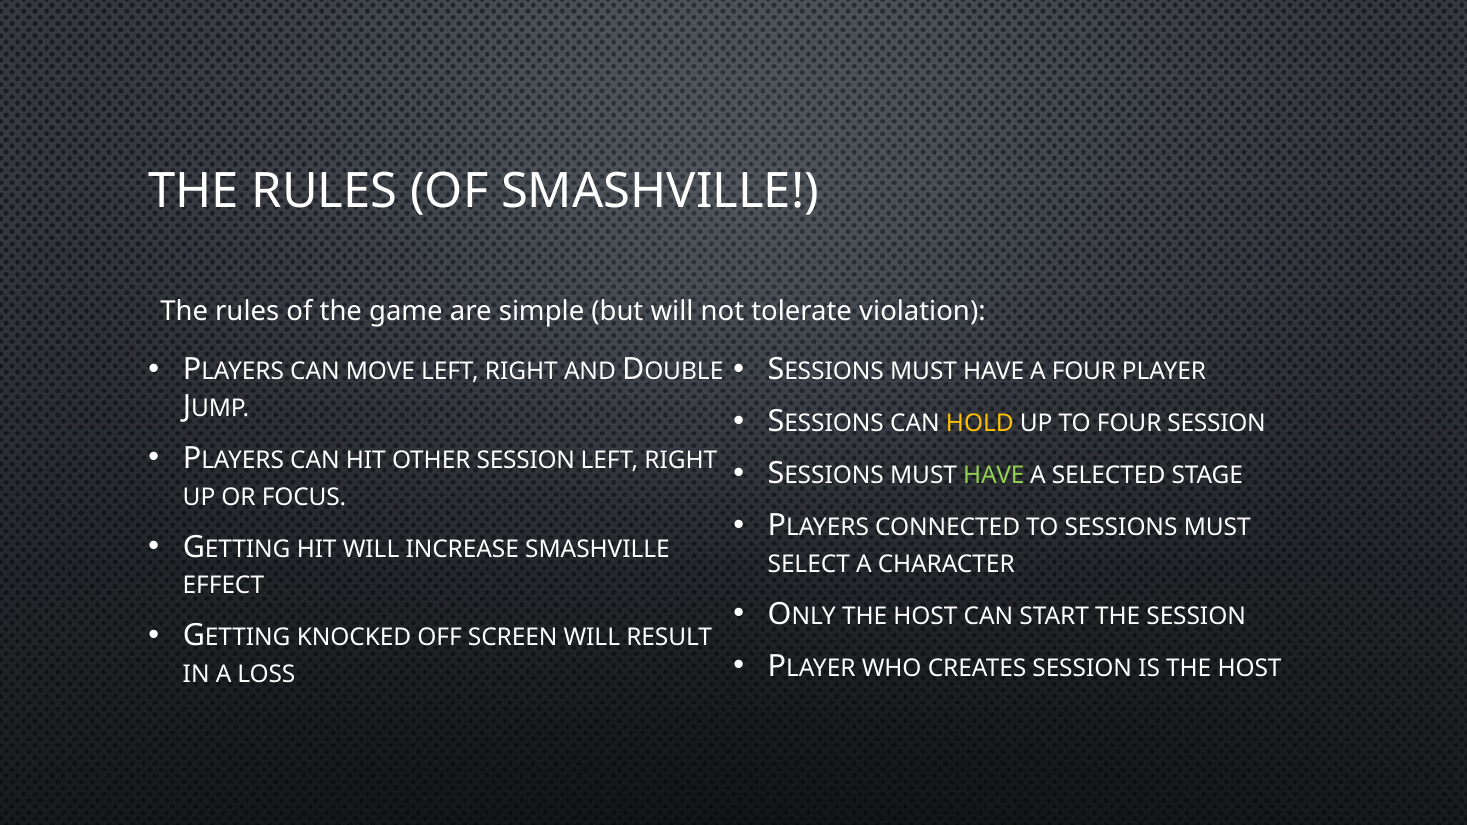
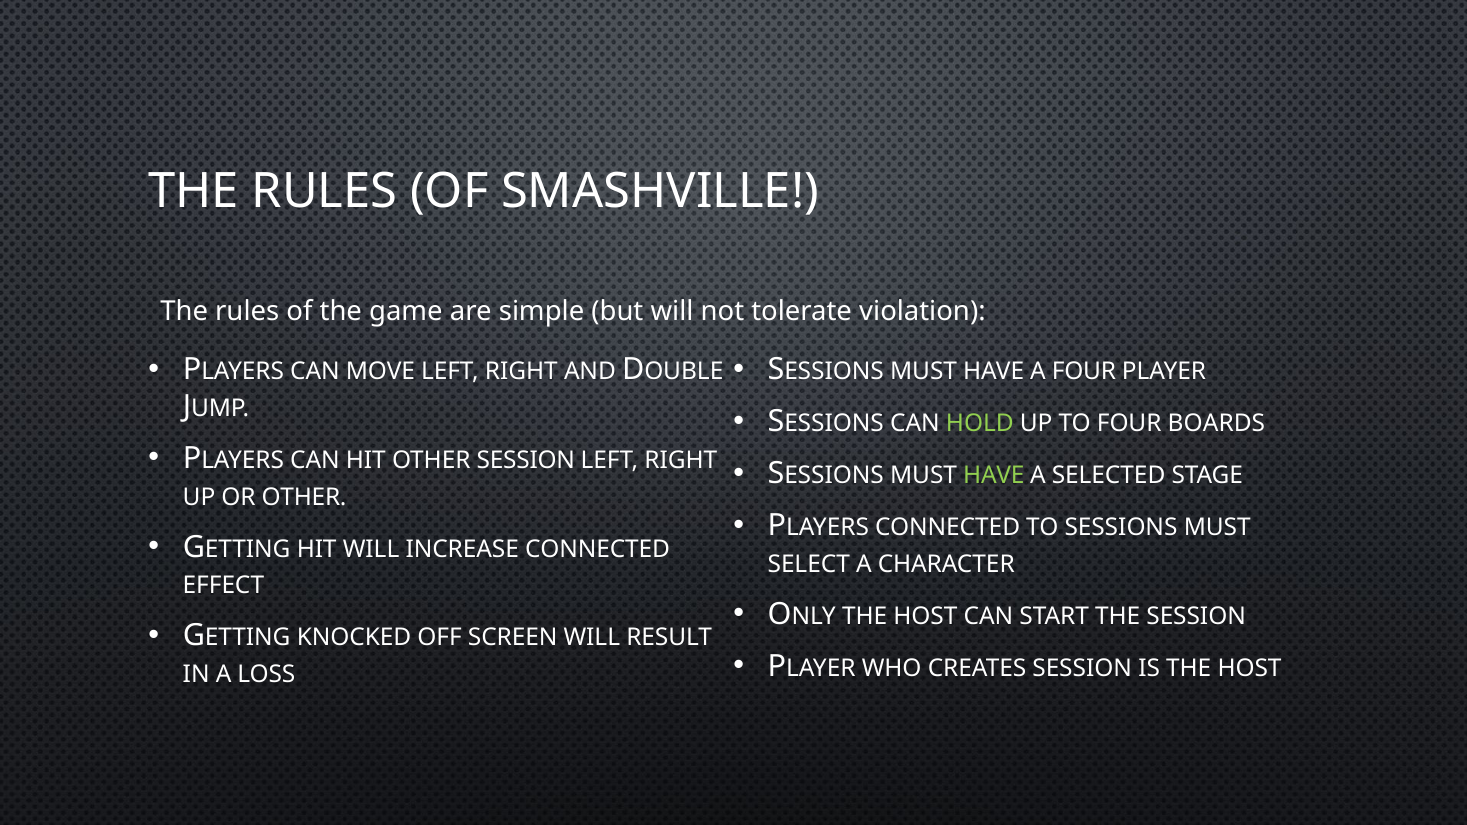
HOLD colour: yellow -> light green (980, 424)
FOUR SESSION: SESSION -> BOARDS (1216, 424)
OR FOCUS: FOCUS -> OTHER (304, 497)
INCREASE SMASHVILLE: SMASHVILLE -> CONNECTED (598, 549)
